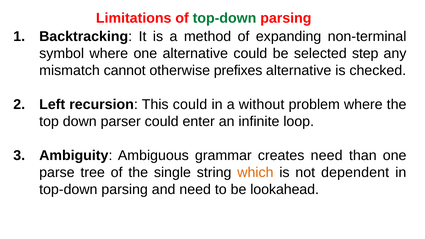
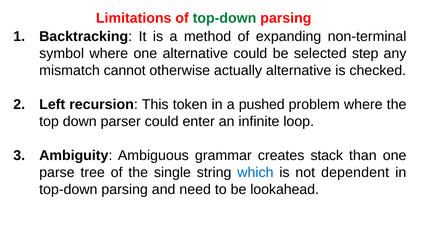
prefixes: prefixes -> actually (238, 70)
This could: could -> token (190, 104)
without: without -> pushed (262, 104)
creates need: need -> stack (327, 155)
which colour: orange -> blue (255, 172)
